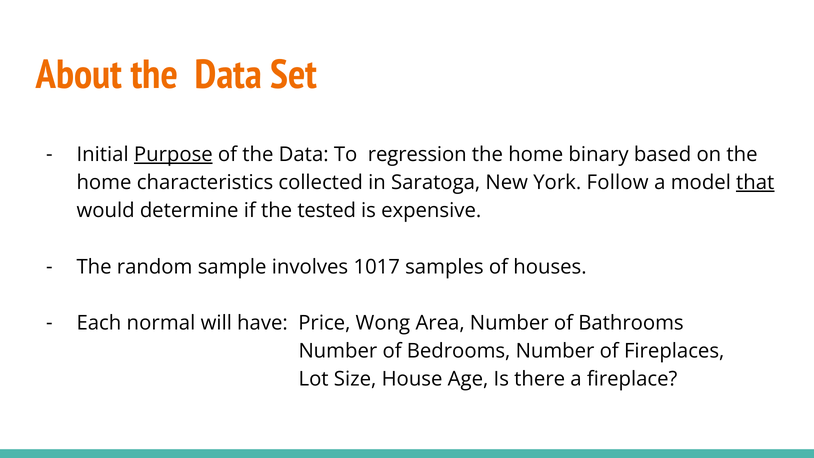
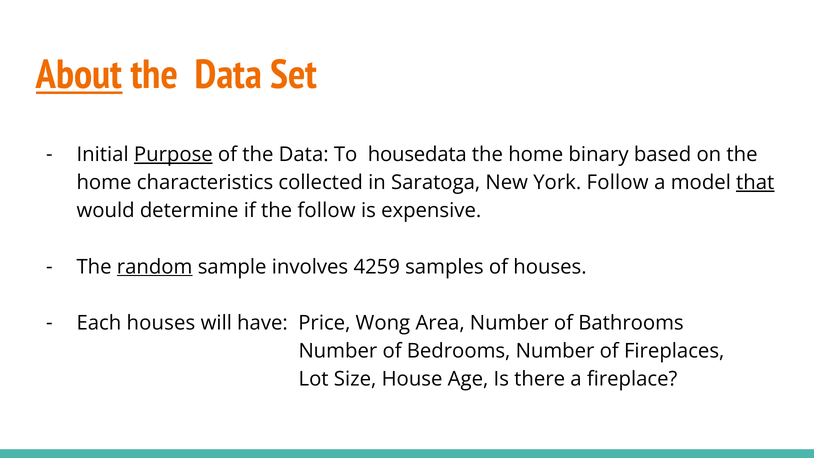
About underline: none -> present (79, 75)
regression: regression -> housedata (417, 154)
the tested: tested -> follow (327, 211)
random underline: none -> present (155, 267)
1017: 1017 -> 4259 (377, 267)
Each normal: normal -> houses (161, 323)
